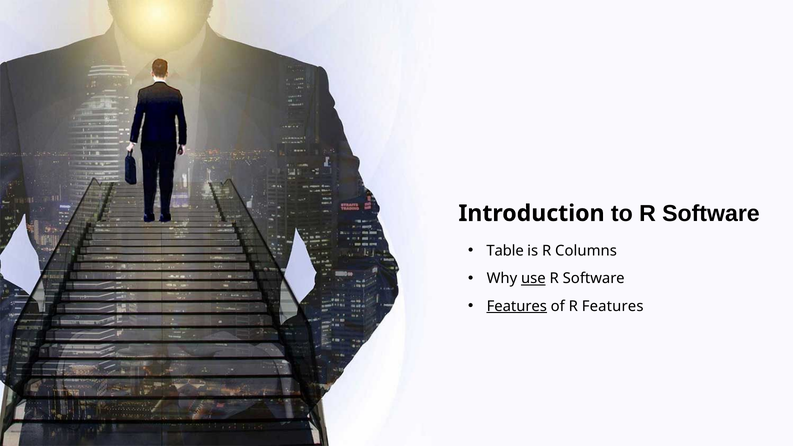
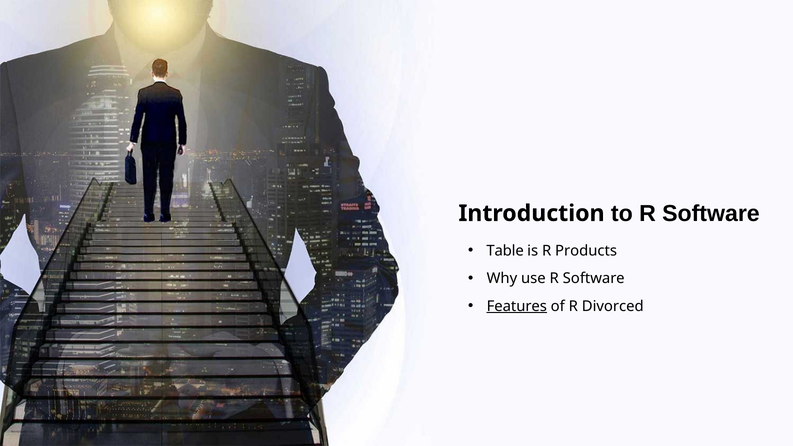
Columns: Columns -> Products (586, 251)
use underline: present -> none (533, 279)
R Features: Features -> Divorced (613, 306)
